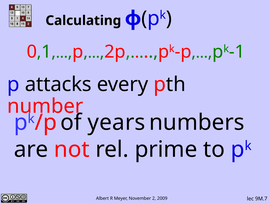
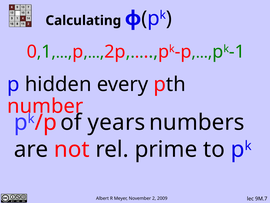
attacks: attacks -> hidden (58, 84)
